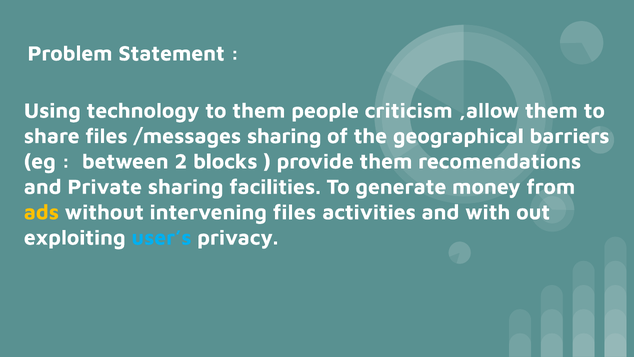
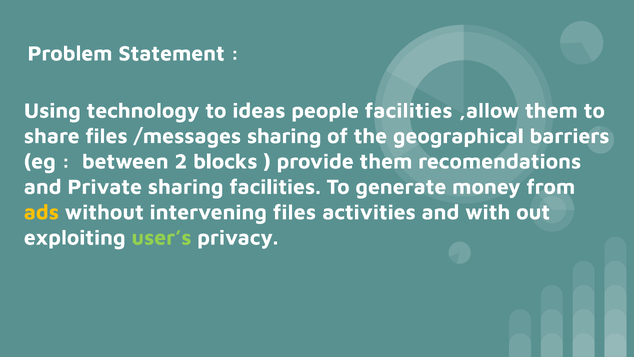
to them: them -> ideas (259, 111)
people criticism: criticism -> facilities (409, 111)
user’s colour: light blue -> light green (161, 237)
